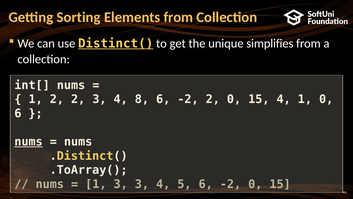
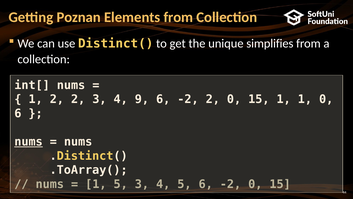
Sorting: Sorting -> Poznan (79, 17)
Distinct( underline: present -> none (116, 44)
8: 8 -> 9 (142, 99)
15 4: 4 -> 1 (284, 99)
1 3: 3 -> 5 (121, 184)
